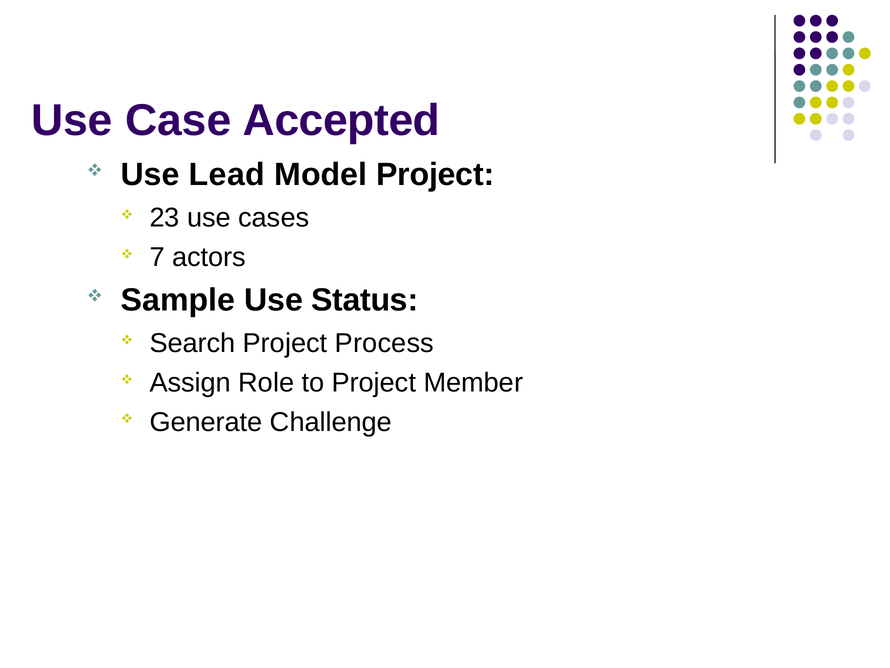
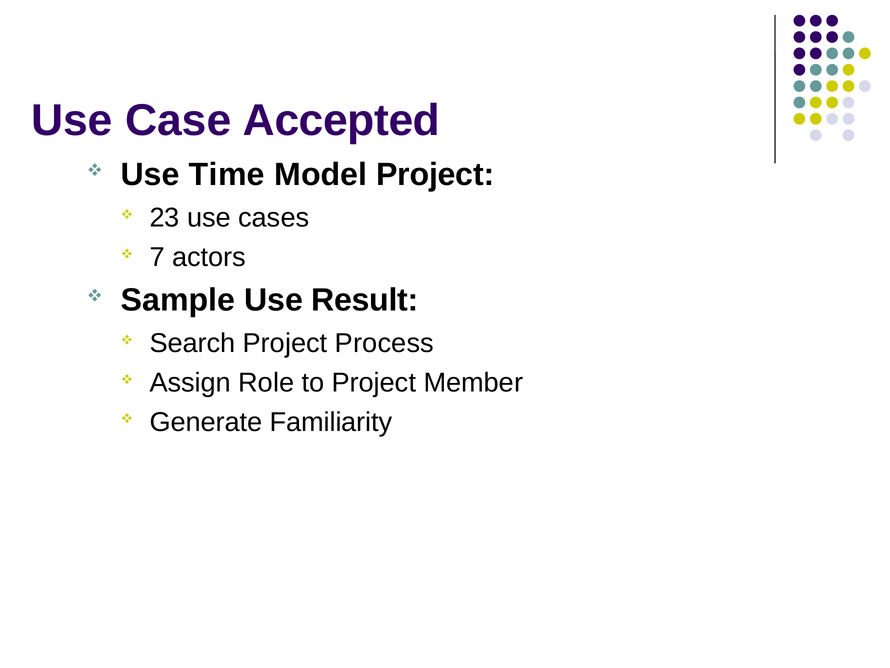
Lead: Lead -> Time (227, 174)
Status: Status -> Result (365, 300)
Challenge: Challenge -> Familiarity (331, 422)
